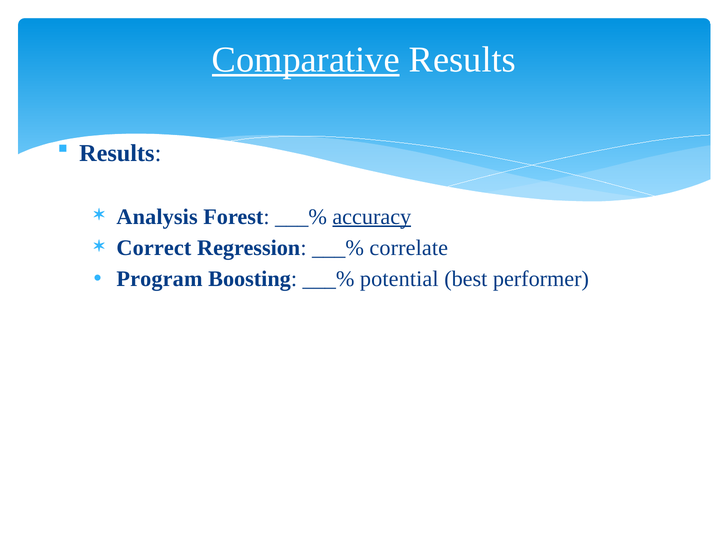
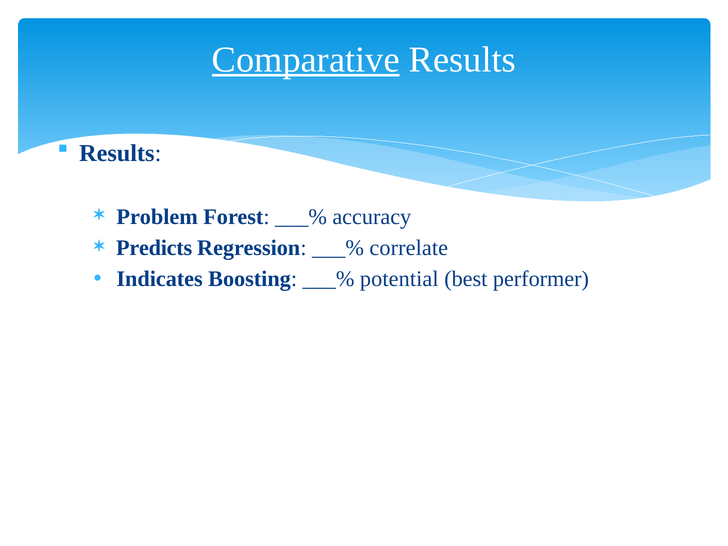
Analysis: Analysis -> Problem (157, 217)
accuracy underline: present -> none (372, 217)
Correct: Correct -> Predicts (154, 248)
Program: Program -> Indicates (160, 279)
